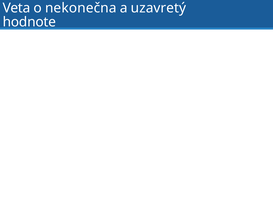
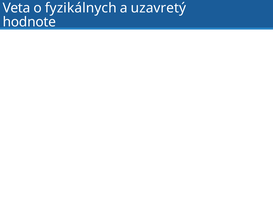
nekonečna: nekonečna -> fyzikálnych (81, 8)
